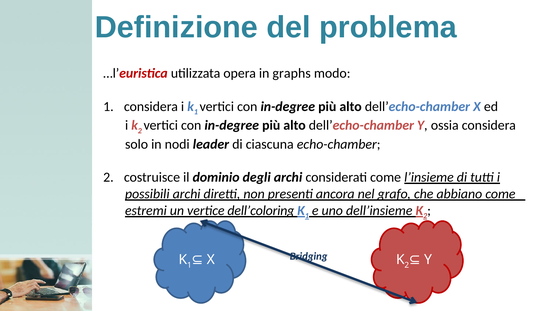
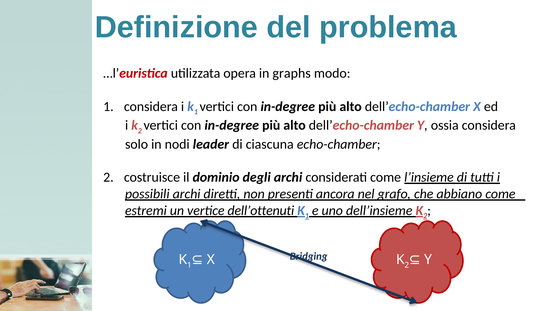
dell’coloring: dell’coloring -> dell’ottenuti (261, 210)
